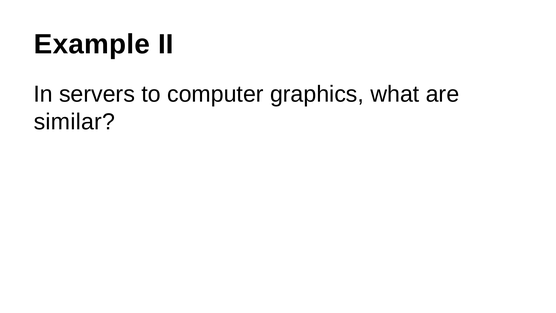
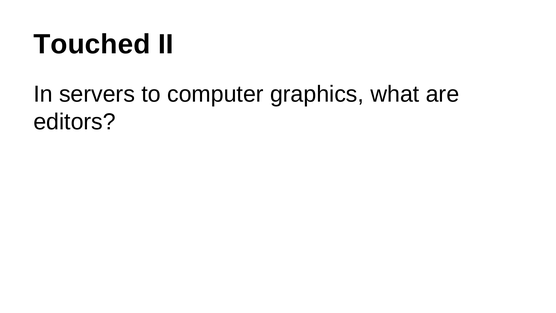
Example: Example -> Touched (92, 44)
similar: similar -> editors (75, 122)
